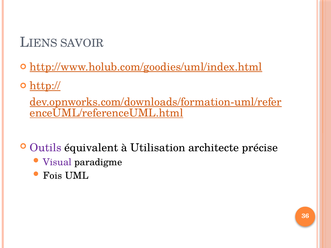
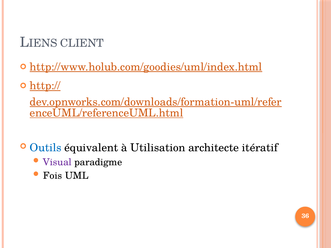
SAVOIR: SAVOIR -> CLIENT (82, 43)
Outils colour: purple -> blue (46, 148)
précise: précise -> itératif (260, 148)
